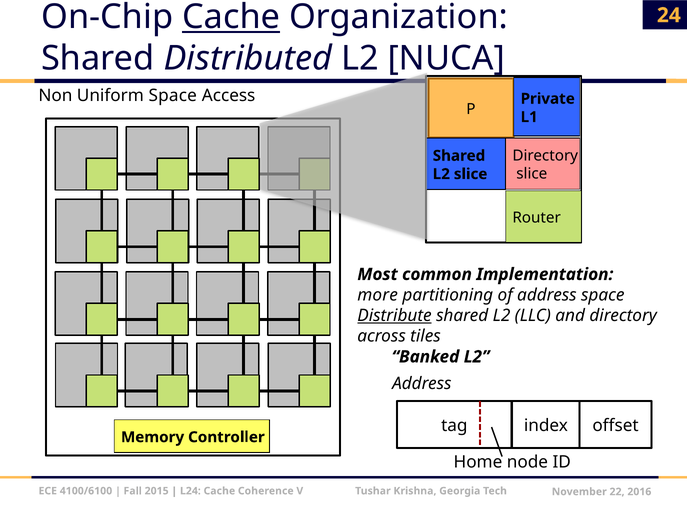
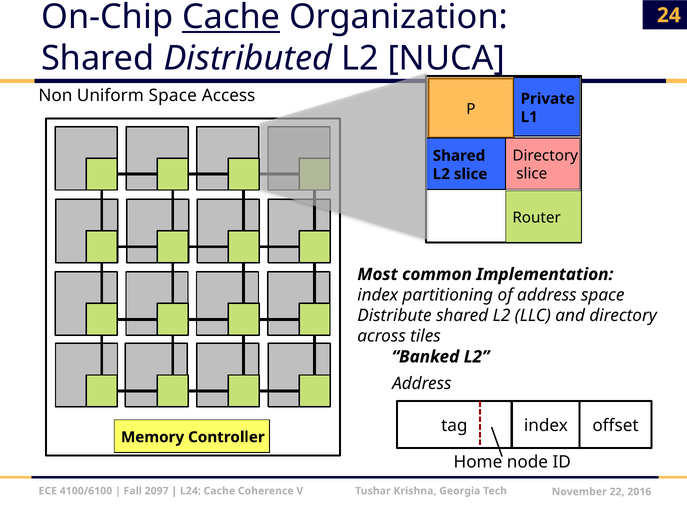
more: more -> index (378, 295)
Distribute underline: present -> none (394, 316)
2015: 2015 -> 2097 (157, 491)
